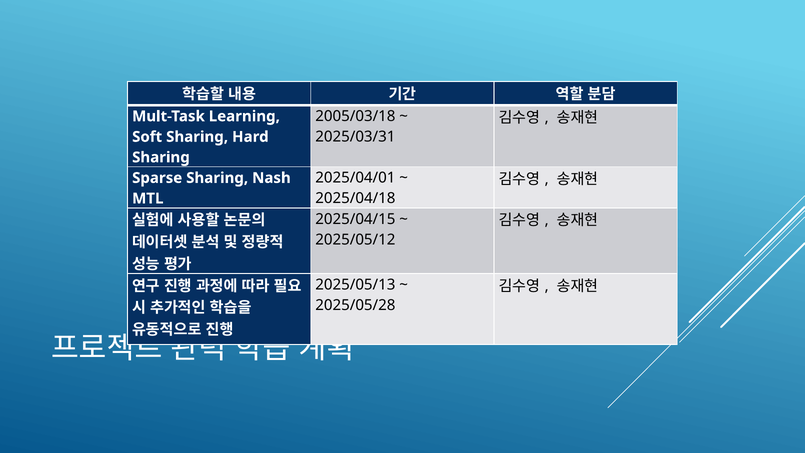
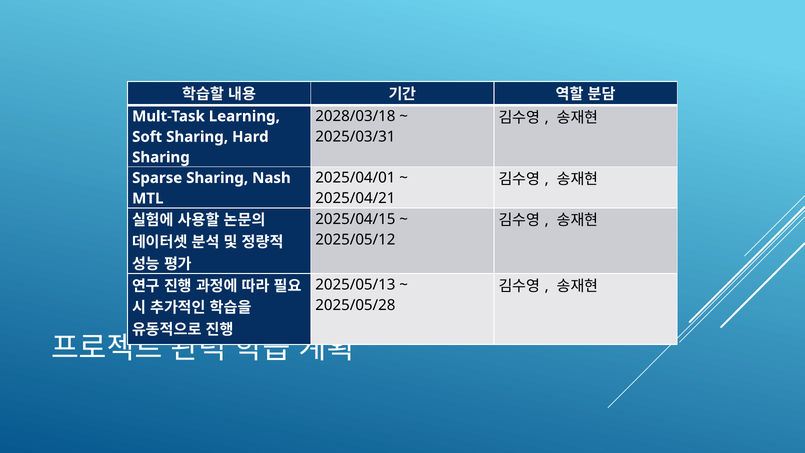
2005/03/18: 2005/03/18 -> 2028/03/18 (355, 116)
2025/04/18: 2025/04/18 -> 2025/04/21 (355, 198)
